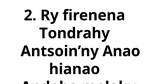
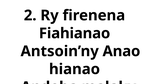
Tondrahy: Tondrahy -> Fiahianao (75, 33)
